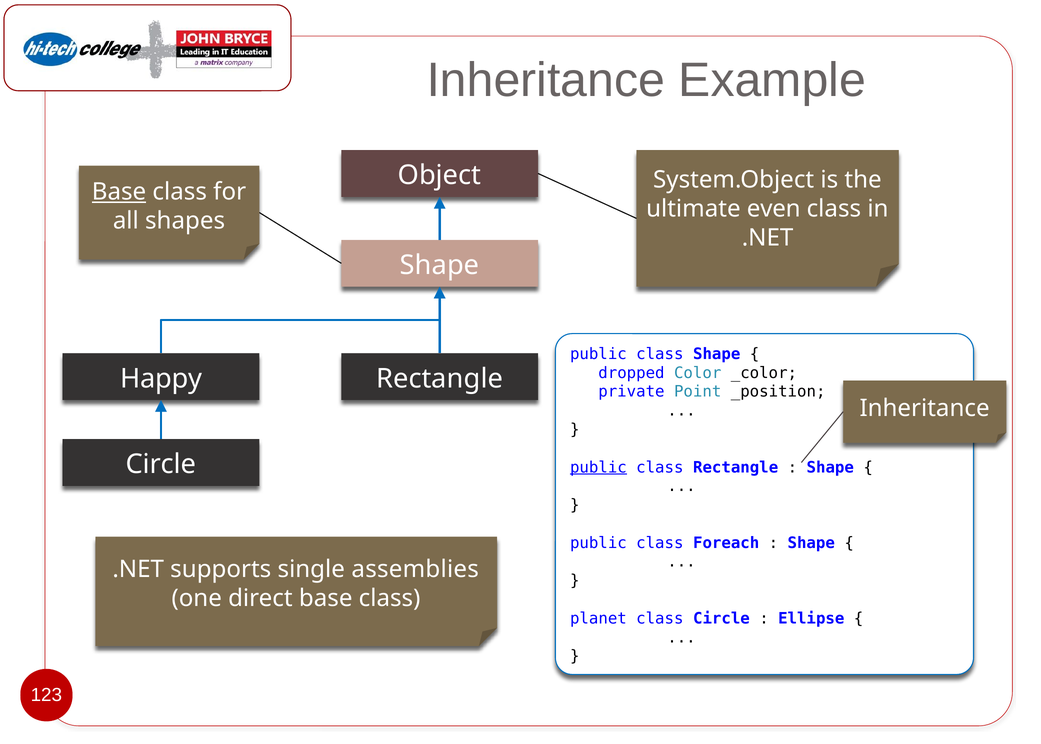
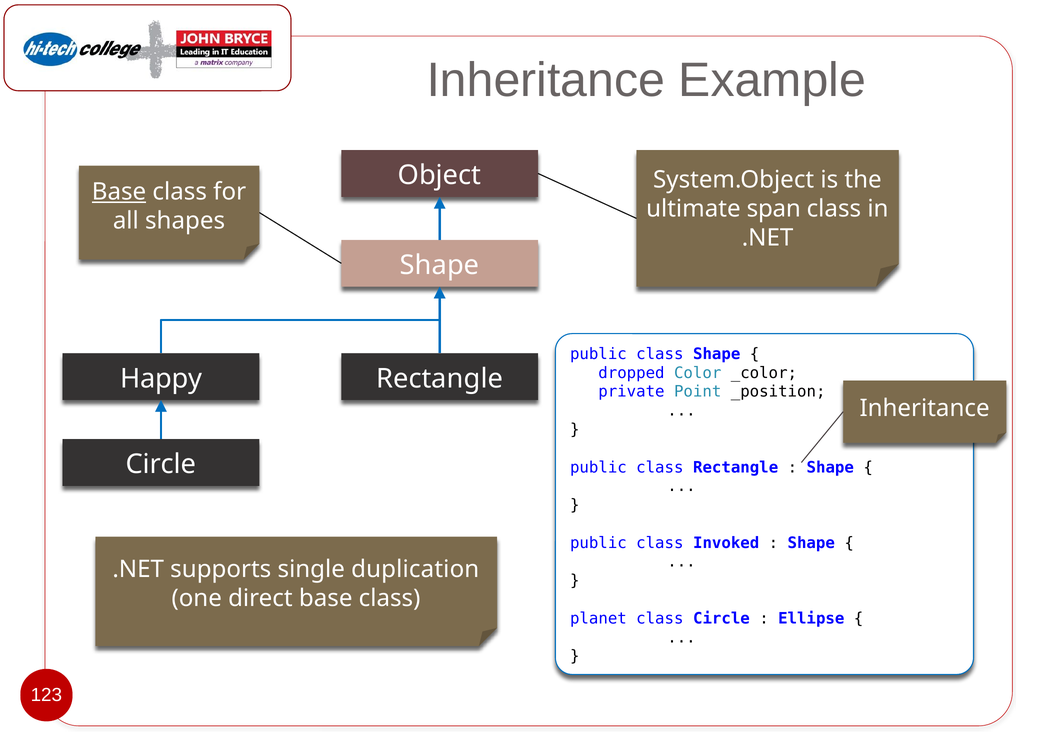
even: even -> span (774, 209)
public underline: present -> none (598, 467)
Foreach: Foreach -> Invoked (726, 543)
assemblies: assemblies -> duplication (415, 569)
